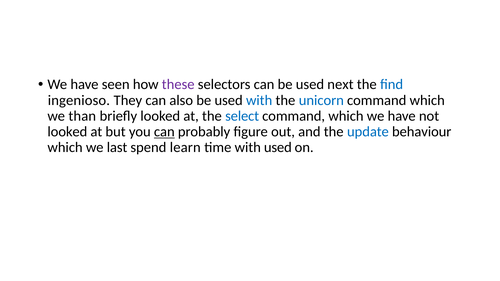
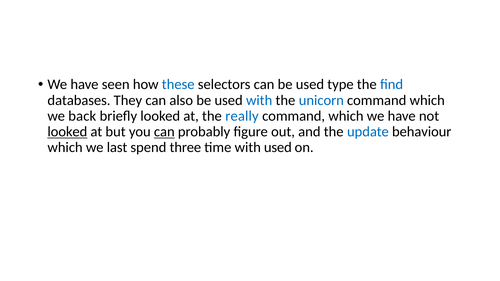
these colour: purple -> blue (178, 85)
next: next -> type (340, 85)
ingenioso: ingenioso -> databases (79, 100)
than: than -> back (82, 116)
select: select -> really (242, 116)
looked underline: none -> present (67, 132)
learn: learn -> three (185, 148)
